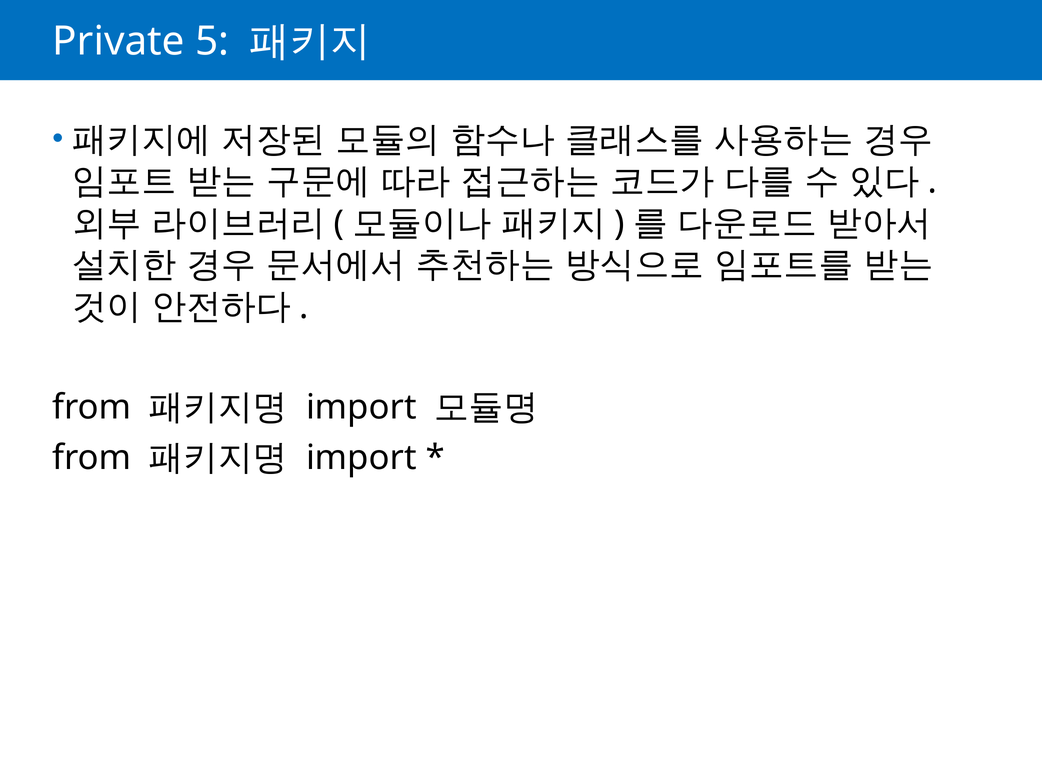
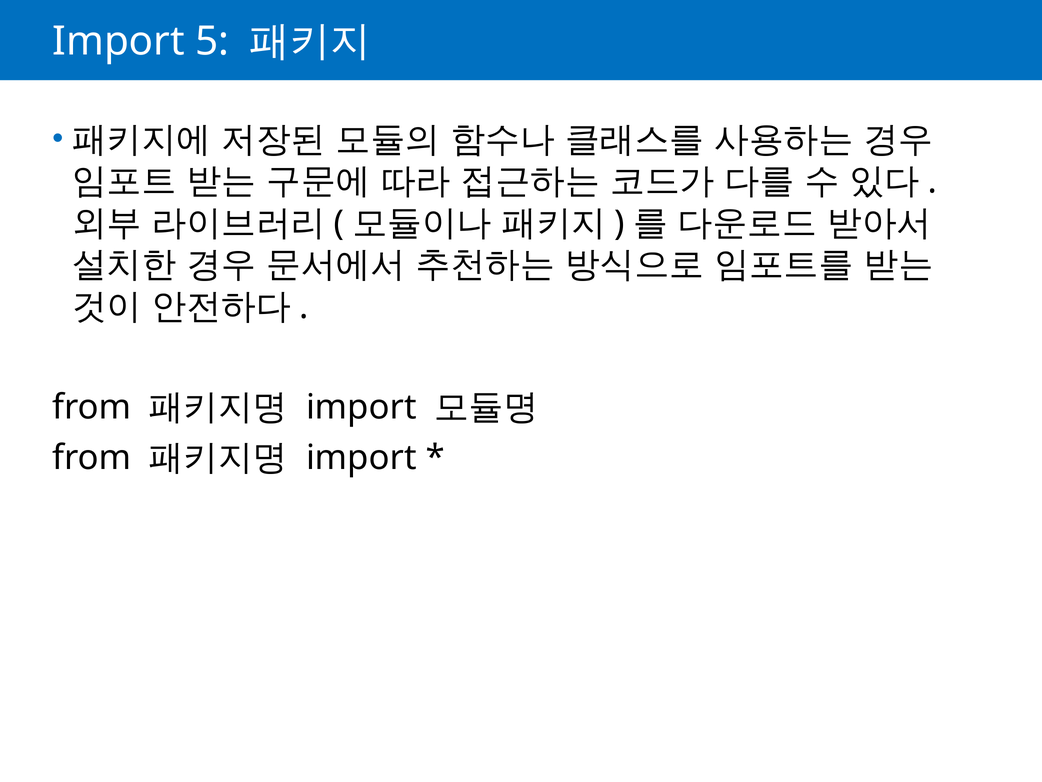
Private: Private -> Import (119, 41)
